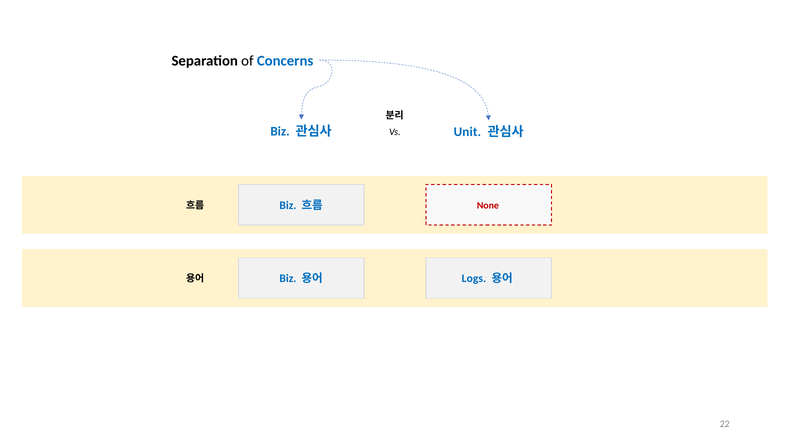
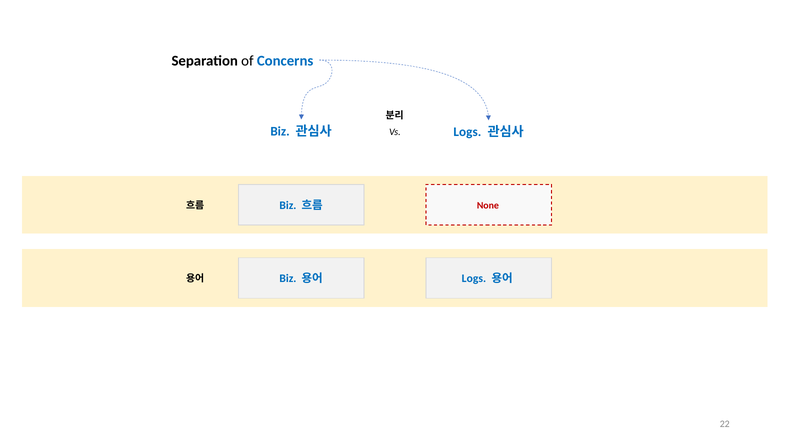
Unit: Unit -> Logs (467, 132)
